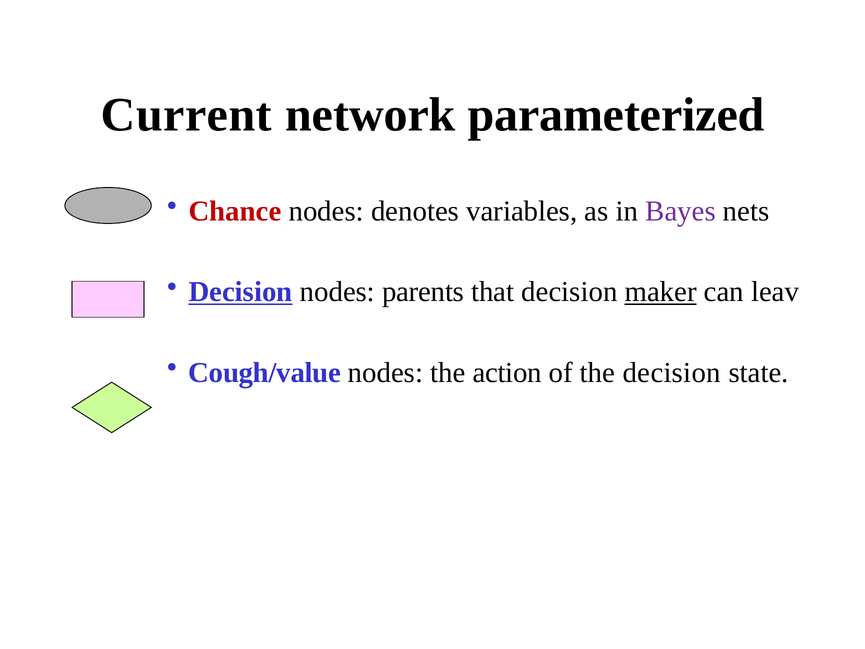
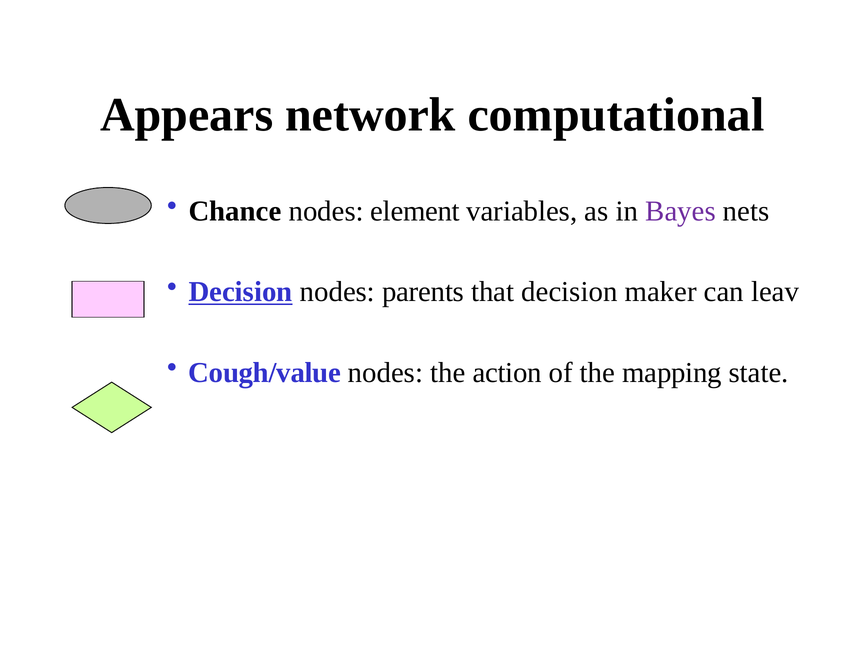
Current: Current -> Appears (187, 115)
parameterized: parameterized -> computational (616, 115)
Chance colour: red -> black (235, 211)
denotes: denotes -> element (415, 211)
maker underline: present -> none (661, 292)
the decision: decision -> mapping (672, 372)
